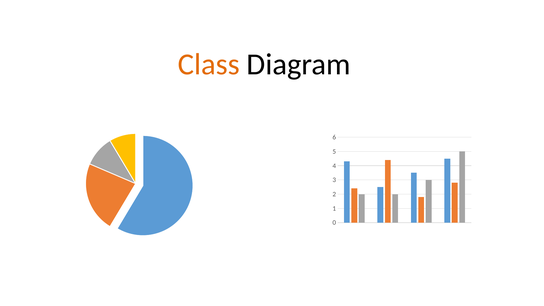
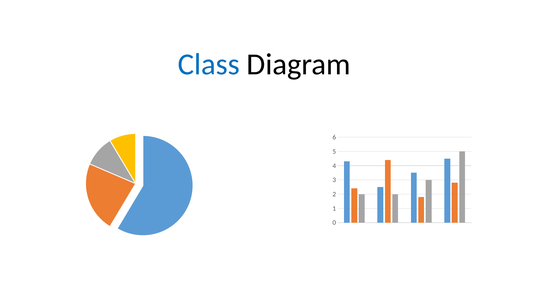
Class colour: orange -> blue (209, 64)
